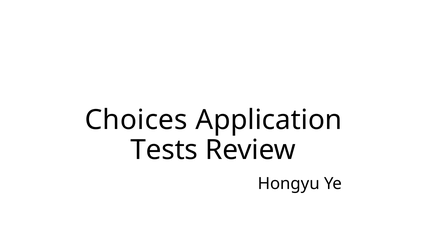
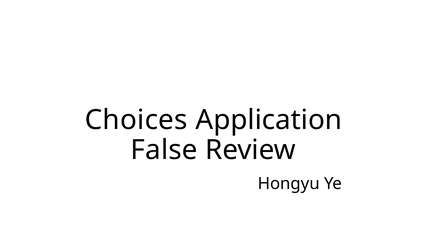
Tests: Tests -> False (164, 150)
